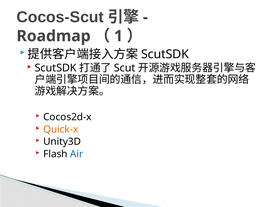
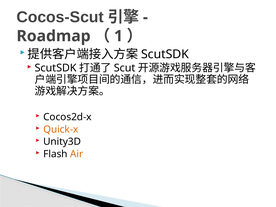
Air colour: blue -> orange (77, 154)
